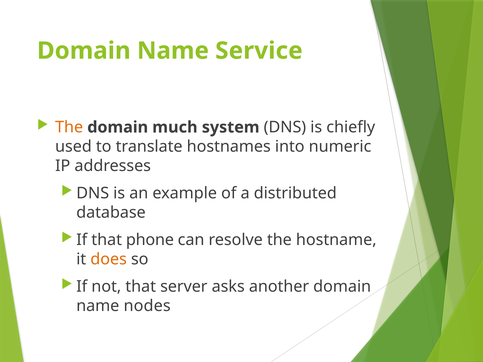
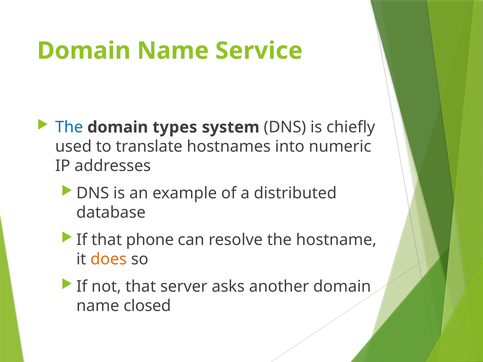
The colour: orange -> blue (69, 127)
much: much -> types (175, 127)
nodes: nodes -> closed (147, 306)
